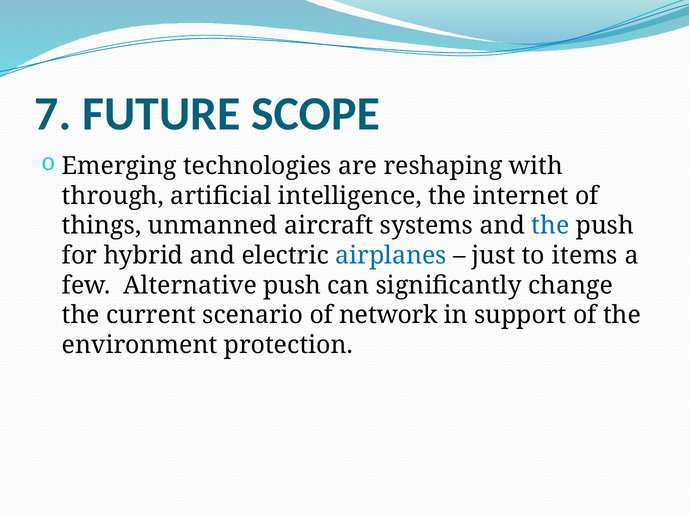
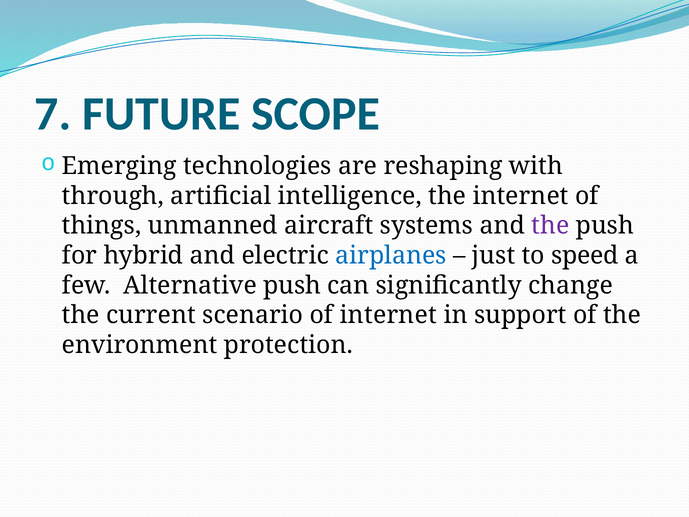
the colour: blue -> purple (550, 226)
items: items -> speed (585, 255)
of network: network -> internet (388, 315)
